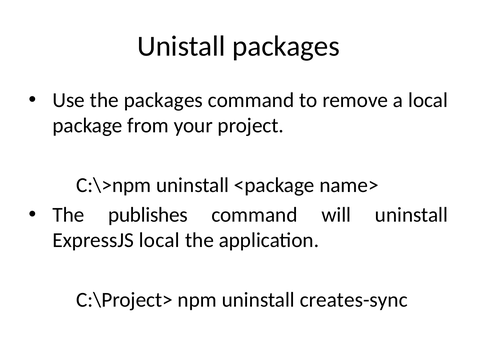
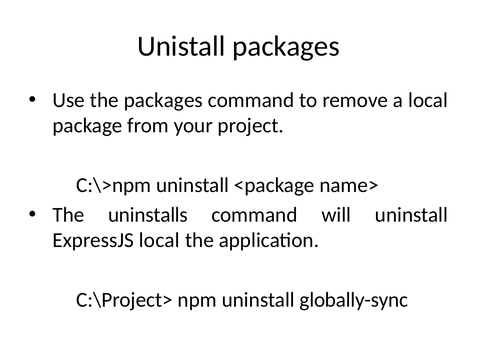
publishes: publishes -> uninstalls (148, 215)
creates-sync: creates-sync -> globally-sync (354, 300)
